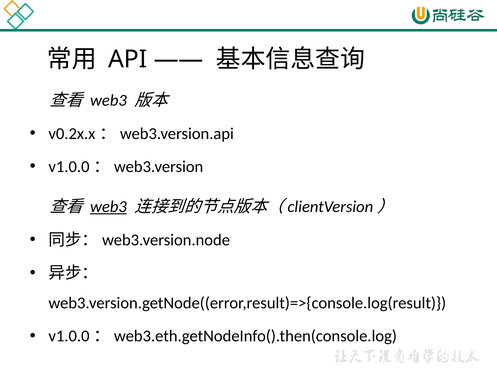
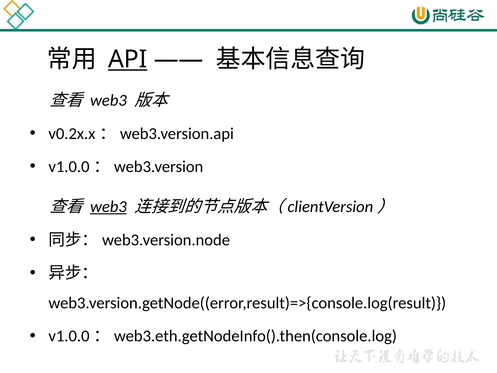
API underline: none -> present (128, 59)
